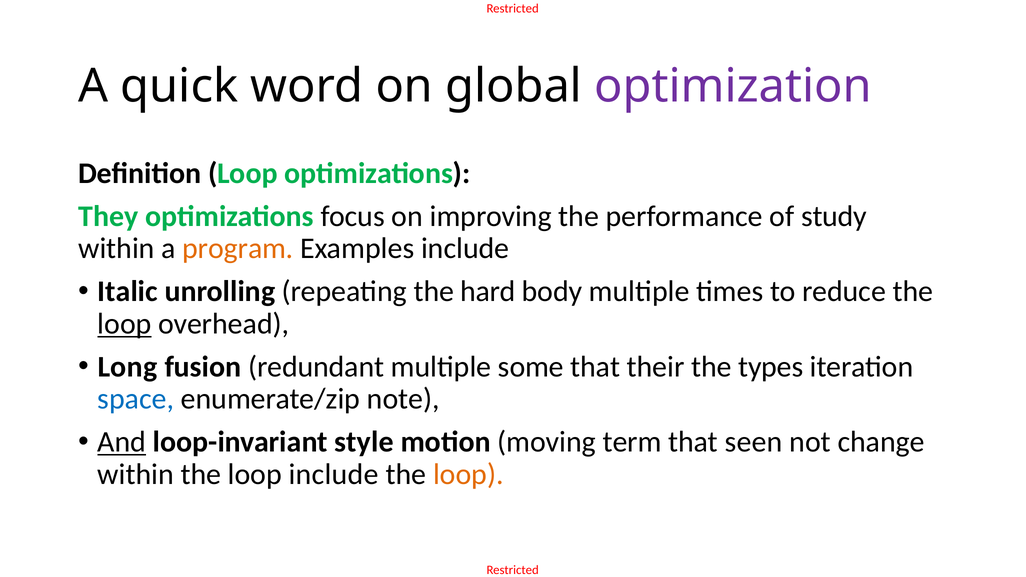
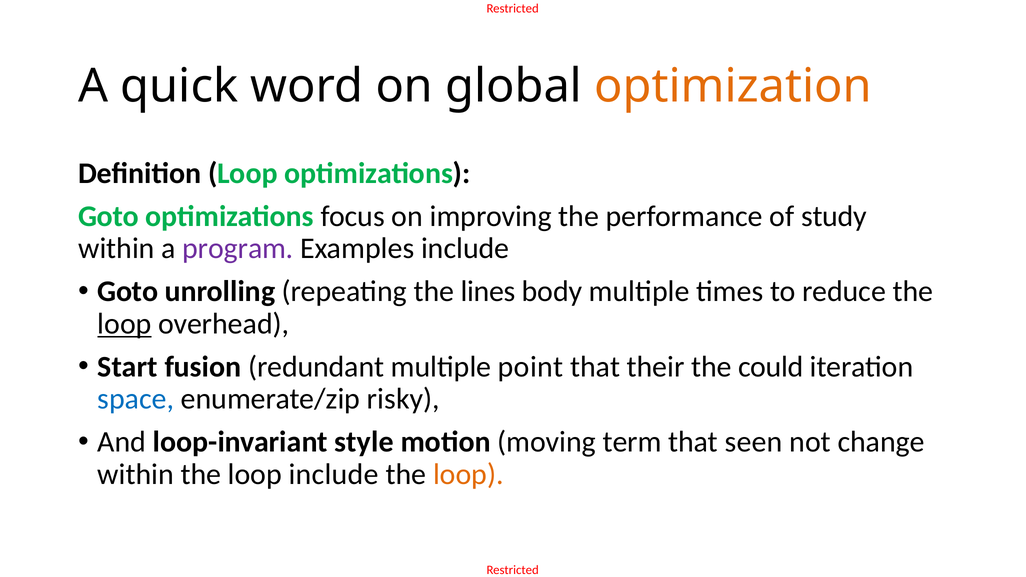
optimization colour: purple -> orange (733, 86)
They: They -> Goto (109, 216)
program colour: orange -> purple (238, 249)
Italic: Italic -> Goto (128, 292)
hard: hard -> lines (488, 292)
Long: Long -> Start (128, 367)
some: some -> point (531, 367)
types: types -> could (771, 367)
note: note -> risky (403, 399)
And underline: present -> none (122, 442)
